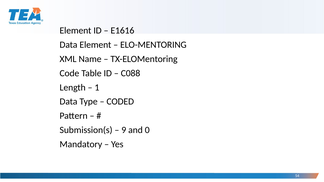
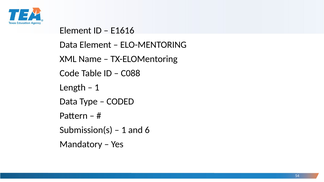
9: 9 -> 1 (124, 130)
0: 0 -> 6 (147, 130)
